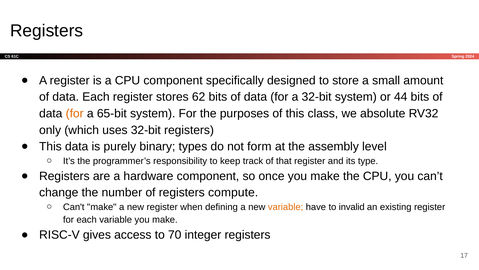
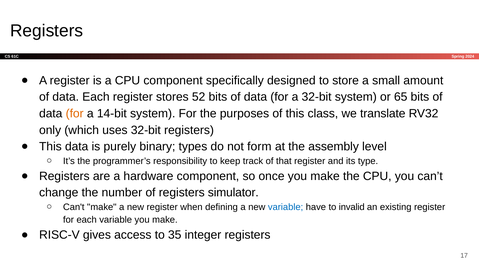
62: 62 -> 52 (199, 97)
44: 44 -> 65 (401, 97)
65-bit: 65-bit -> 14-bit (112, 113)
absolute: absolute -> translate (383, 113)
compute: compute -> simulator (233, 192)
variable colour: orange -> blue (286, 207)
70: 70 -> 35 (175, 235)
